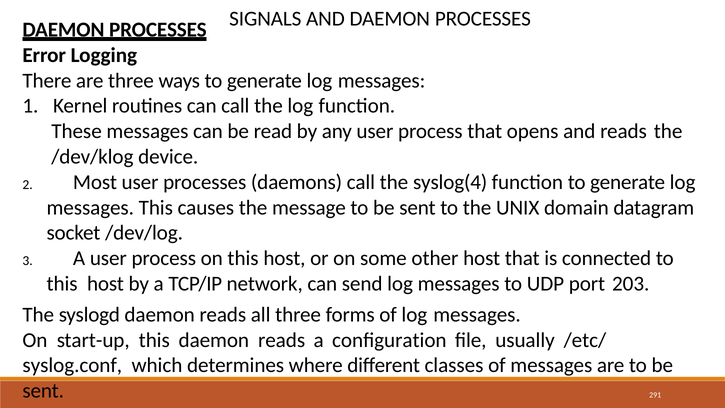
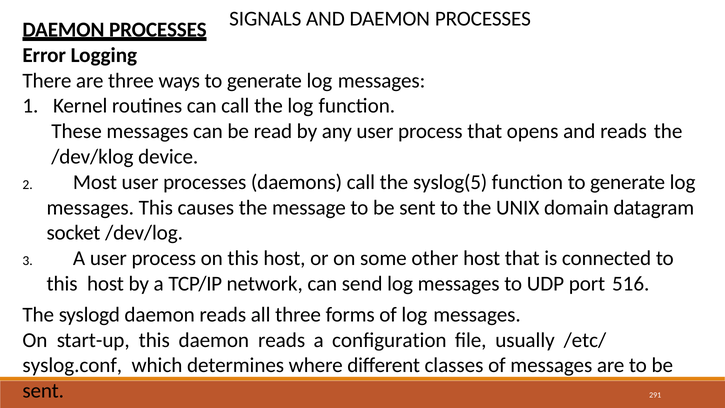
syslog(4: syslog(4 -> syslog(5 (450, 182)
203: 203 -> 516 (631, 284)
